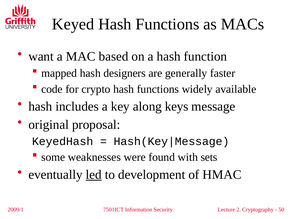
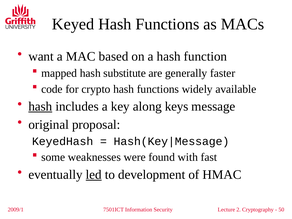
designers: designers -> substitute (125, 73)
hash underline: none -> present (40, 106)
sets: sets -> fast (209, 157)
